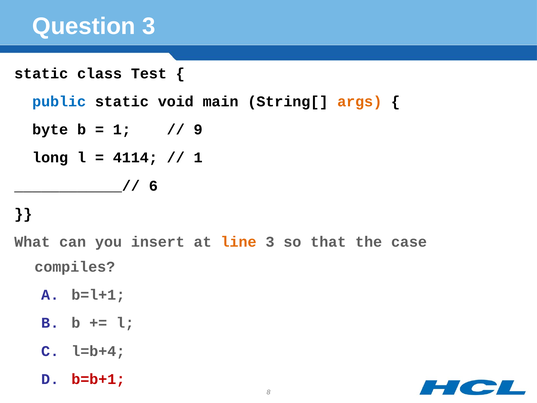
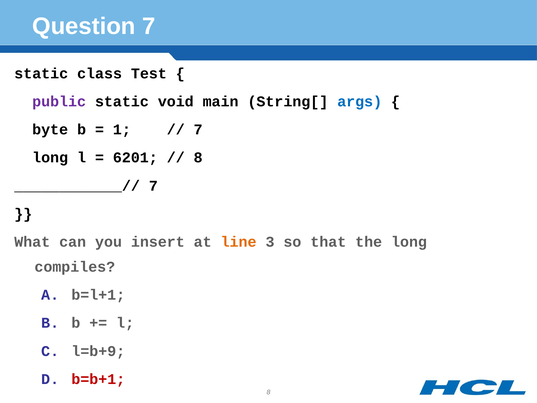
Question 3: 3 -> 7 (149, 26)
public colour: blue -> purple (59, 102)
args colour: orange -> blue (360, 102)
9: 9 -> 7 (198, 130)
4114: 4114 -> 6201 (135, 158)
1: 1 -> 8 (198, 158)
6: 6 -> 7 (153, 186)
the case: case -> long (409, 242)
l=b+4: l=b+4 -> l=b+9 (98, 351)
